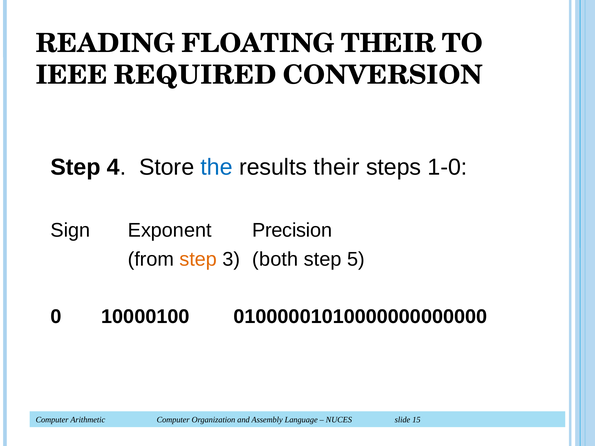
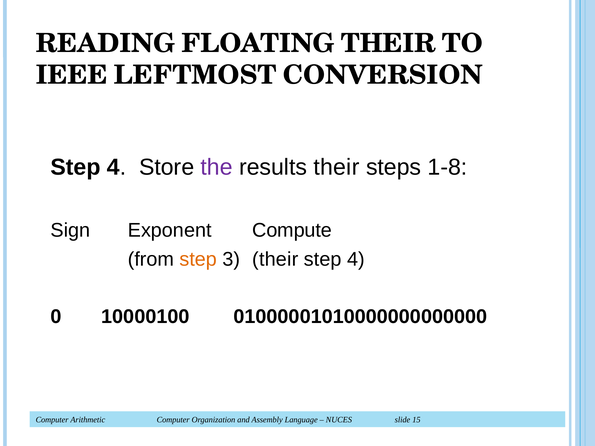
REQUIRED: REQUIRED -> LEFTMOST (195, 75)
the colour: blue -> purple (217, 167)
1-0: 1-0 -> 1-8 (447, 167)
Precision: Precision -> Compute (292, 231)
3 both: both -> their (275, 259)
5: 5 -> 4 (356, 259)
